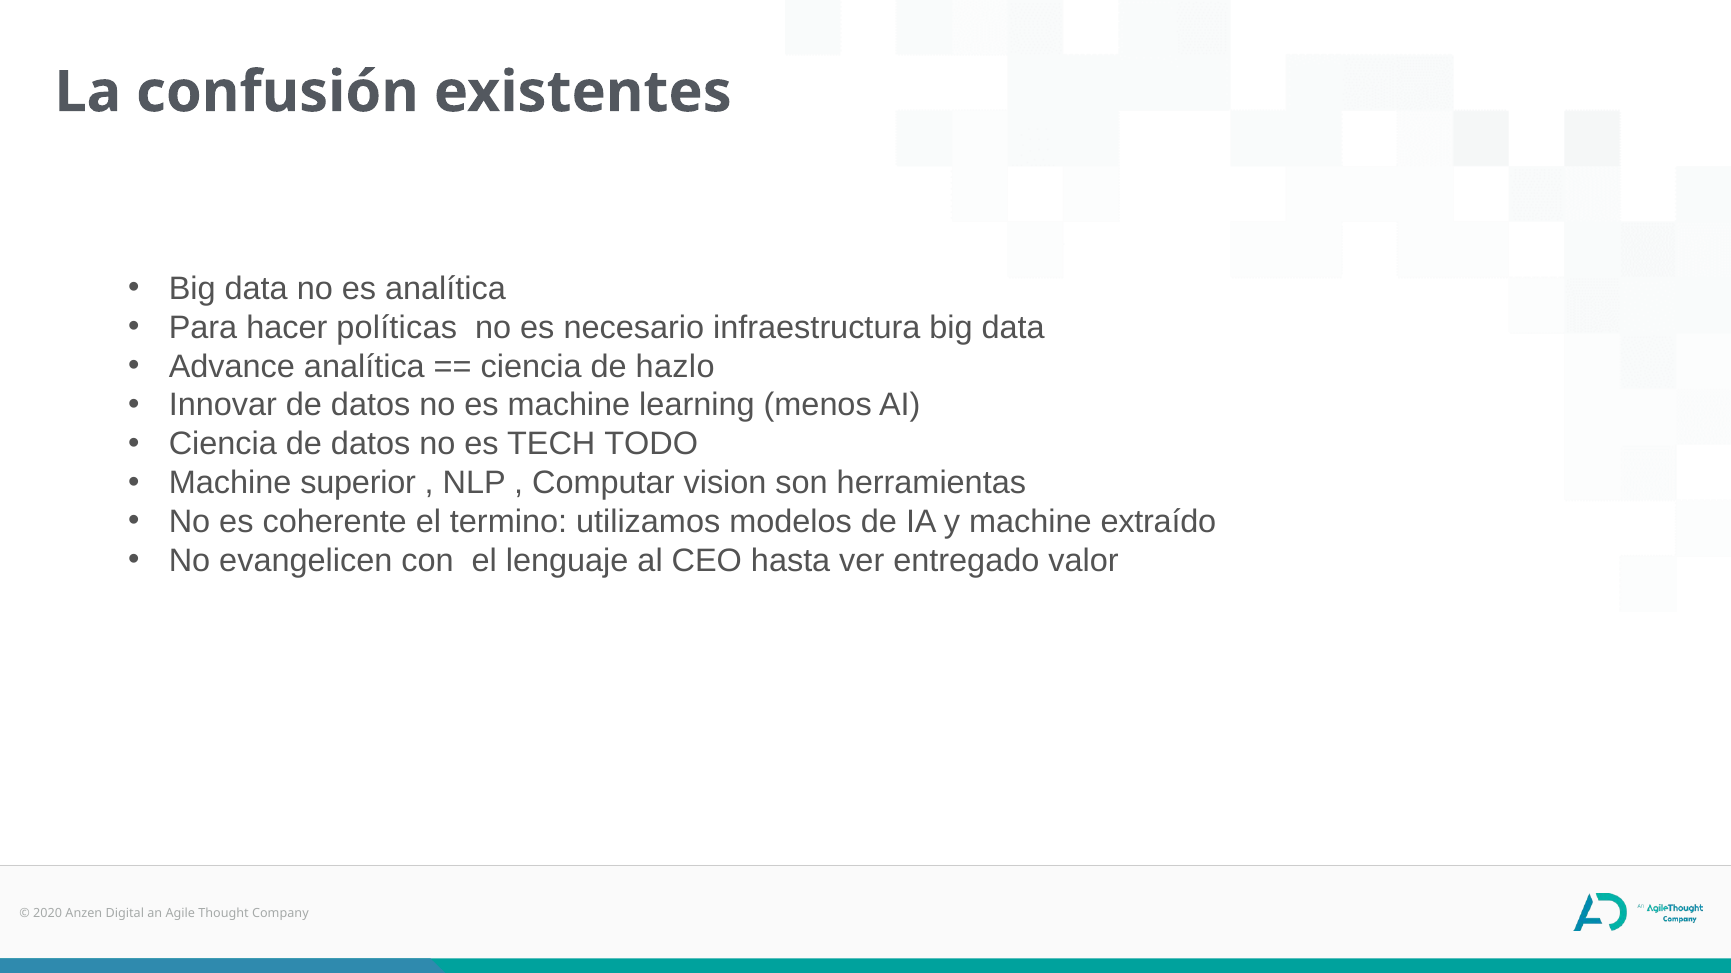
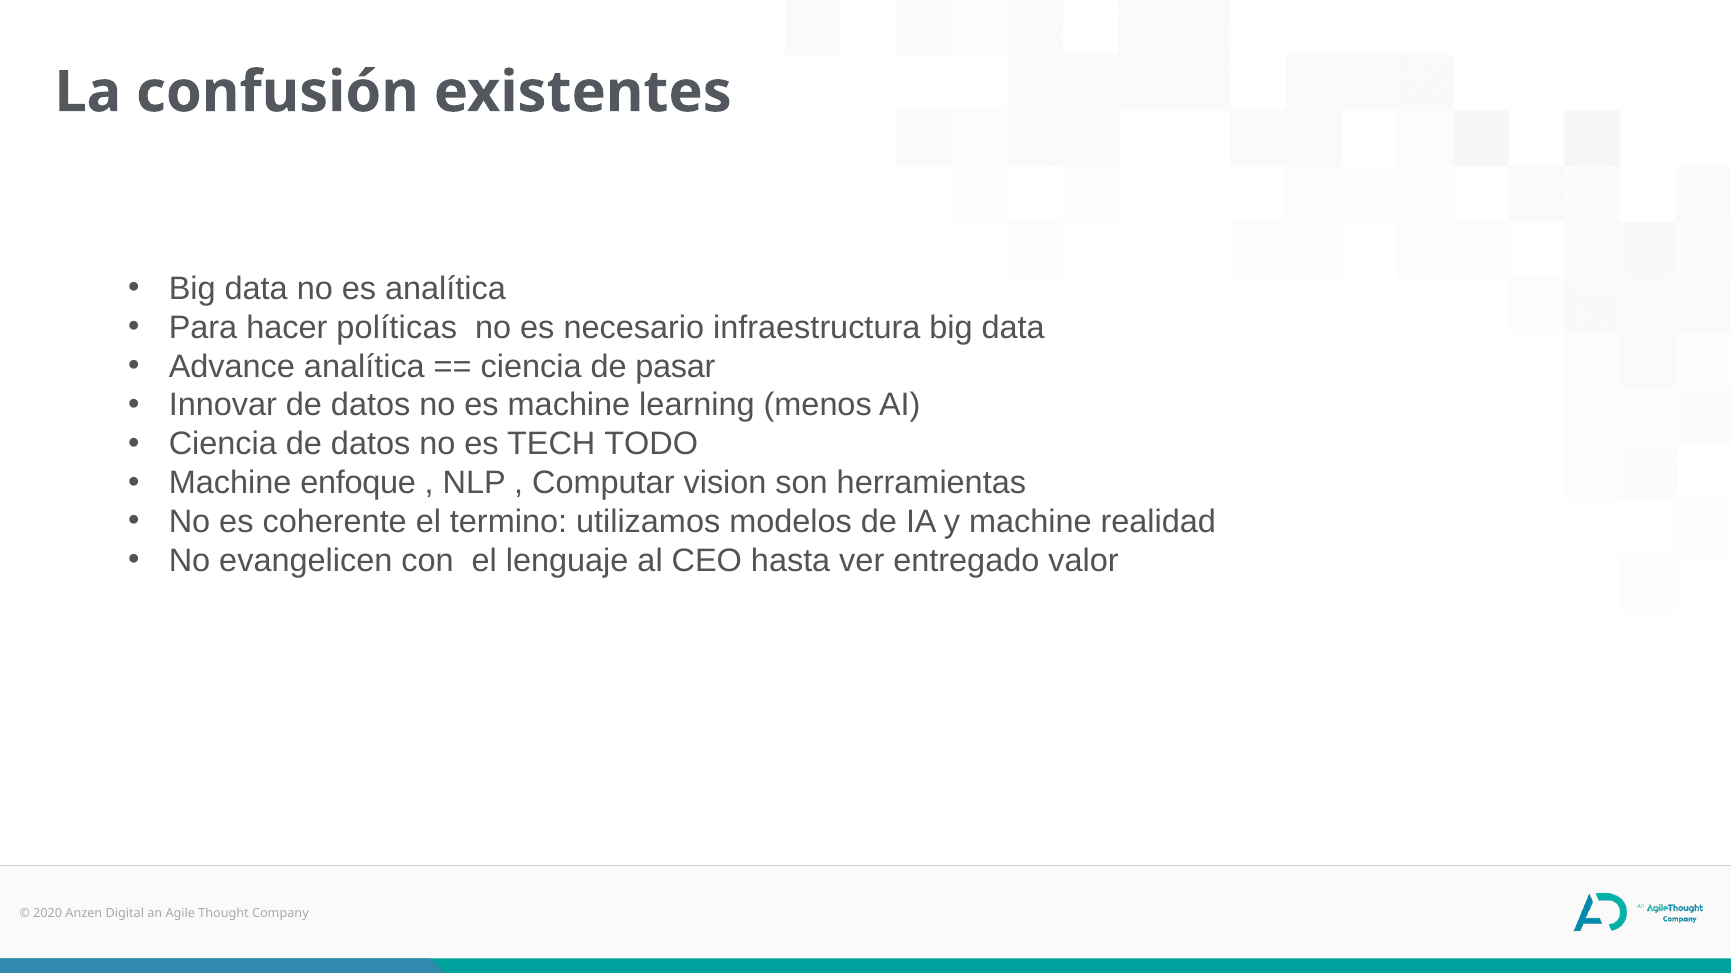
hazlo: hazlo -> pasar (675, 367)
superior: superior -> enfoque (358, 483)
extraído: extraído -> realidad (1158, 522)
